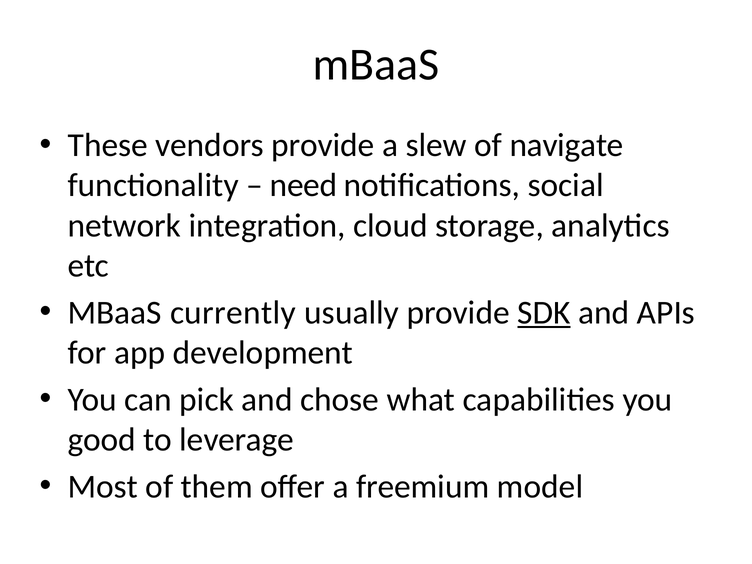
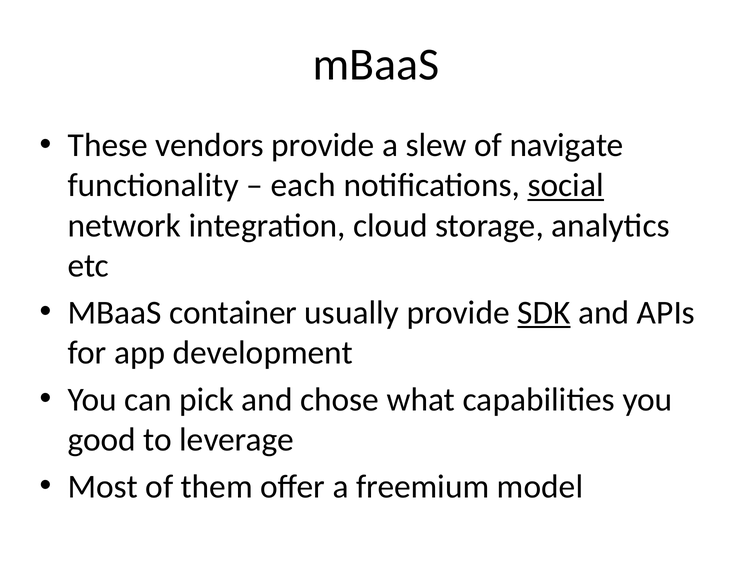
need: need -> each (303, 185)
social underline: none -> present (566, 185)
currently: currently -> container (233, 313)
